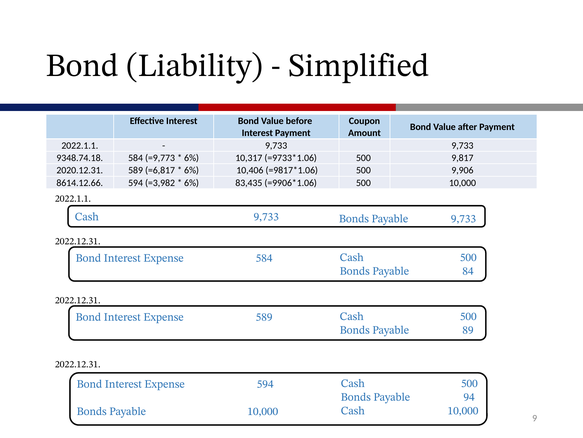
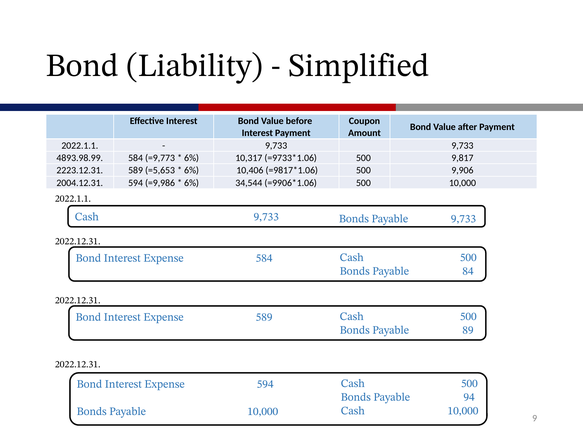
9348.74.18: 9348.74.18 -> 4893.98.99 (80, 158)
2020.12.31: 2020.12.31 -> 2223.12.31 (80, 170)
=6,817: =6,817 -> =5,653 (160, 170)
8614.12.66: 8614.12.66 -> 2004.12.31 (80, 183)
=3,982: =3,982 -> =9,986 (160, 183)
83,435: 83,435 -> 34,544 (249, 183)
